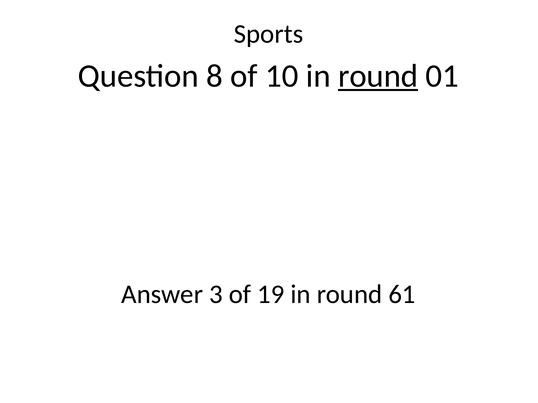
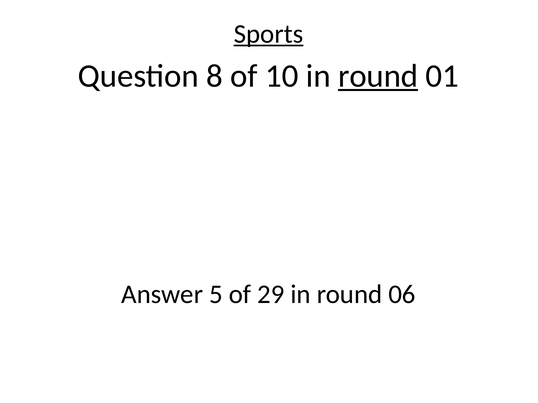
Sports underline: none -> present (269, 34)
3: 3 -> 5 (216, 295)
19: 19 -> 29 (271, 295)
61: 61 -> 06 (402, 295)
